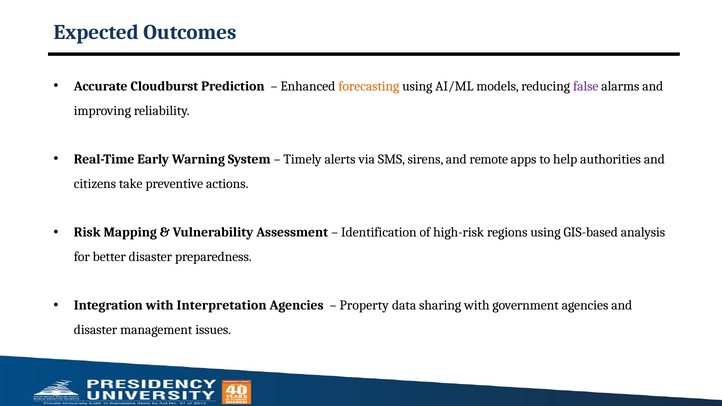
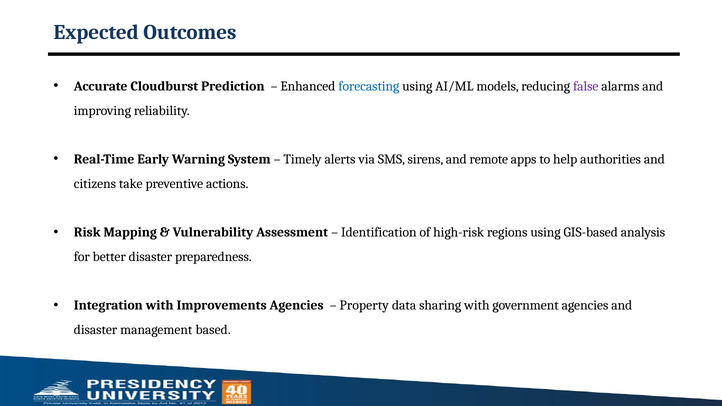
forecasting colour: orange -> blue (369, 86)
Interpretation: Interpretation -> Improvements (222, 306)
issues: issues -> based (213, 330)
